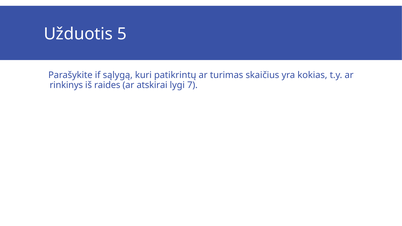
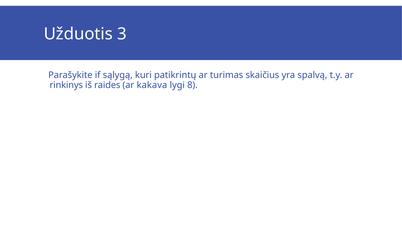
5: 5 -> 3 (122, 34)
kokias: kokias -> spalvą (312, 75)
atskirai: atskirai -> kakava (152, 85)
7: 7 -> 8 (192, 85)
